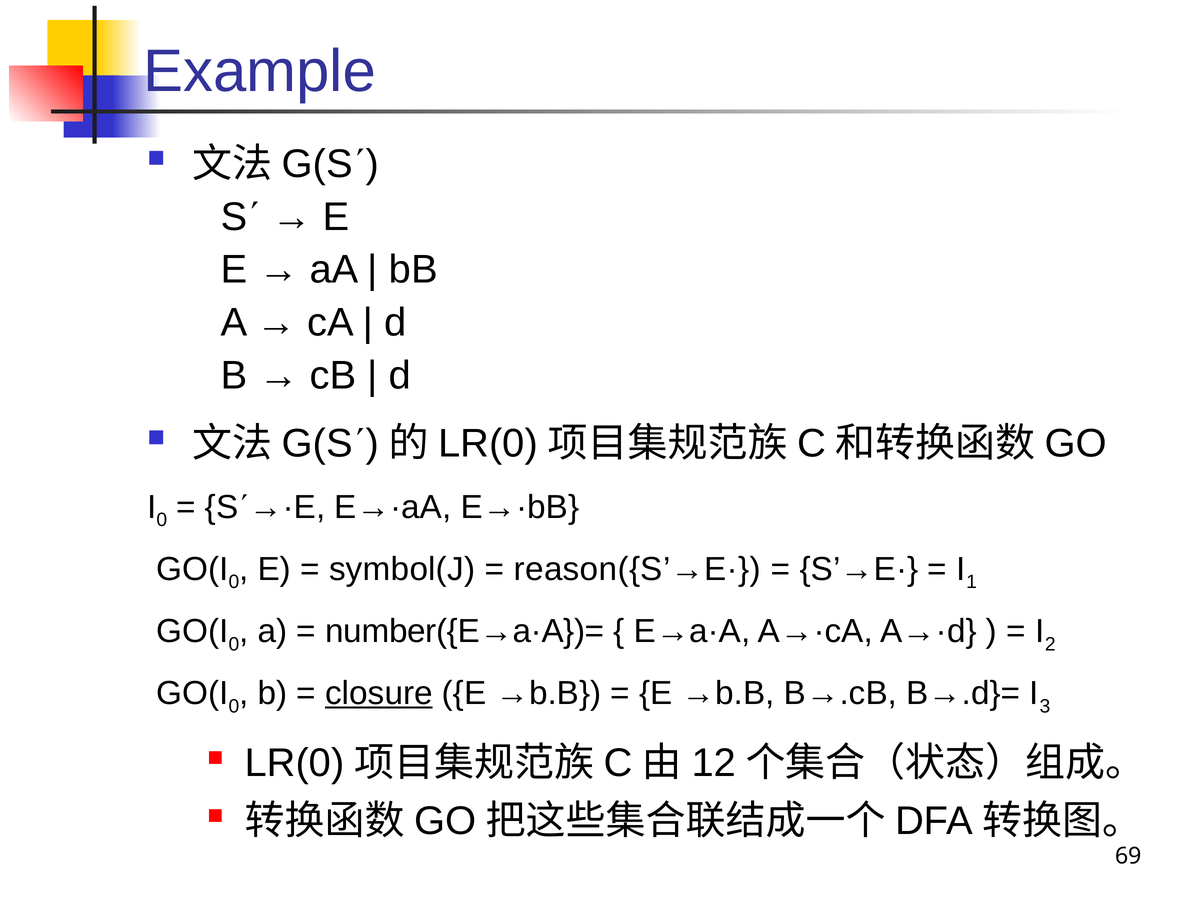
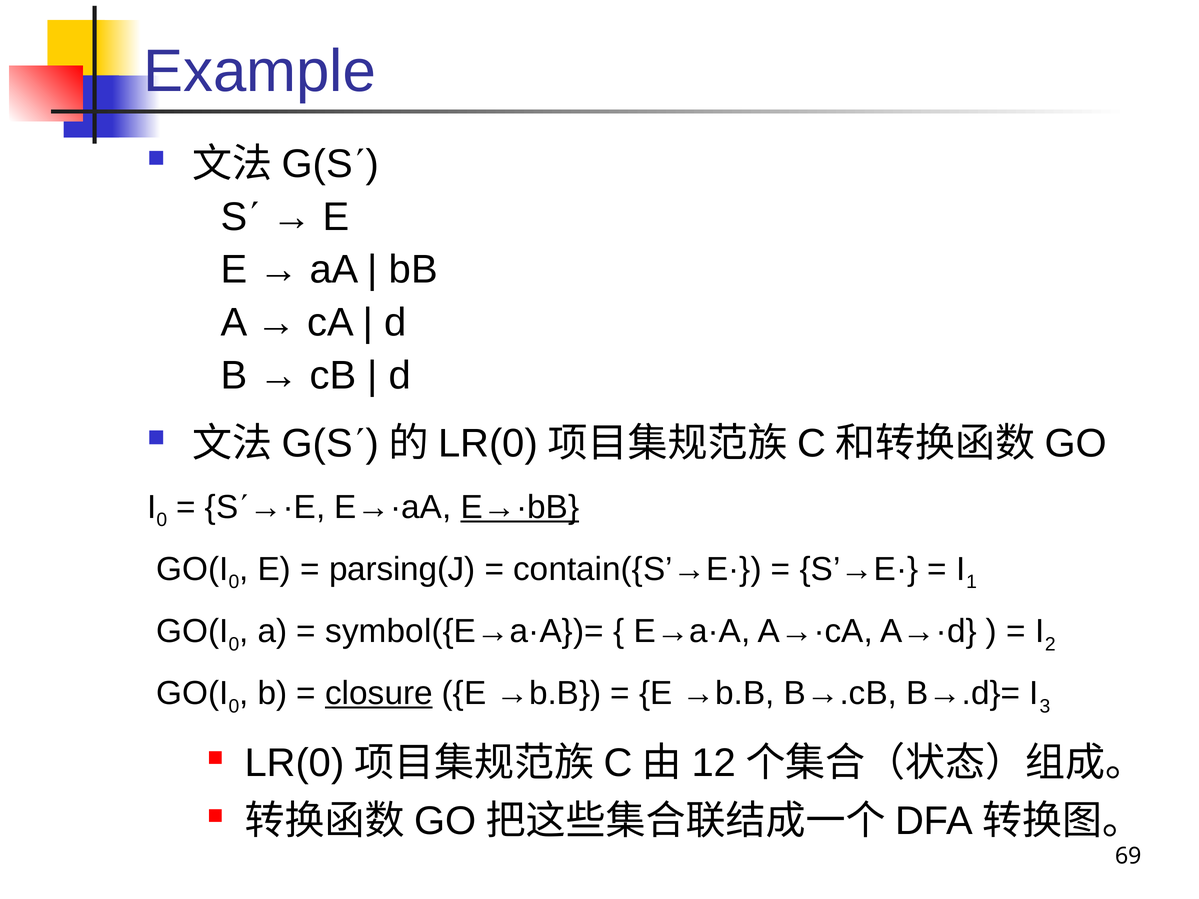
E→·bB underline: none -> present (520, 507)
symbol(J: symbol(J -> parsing(J (402, 569)
reason({S’→E·: reason({S’→E· -> contain({S’→E· (637, 569)
number({E→a·A})=: number({E→a·A})= -> symbol({E→a·A})= (465, 631)
